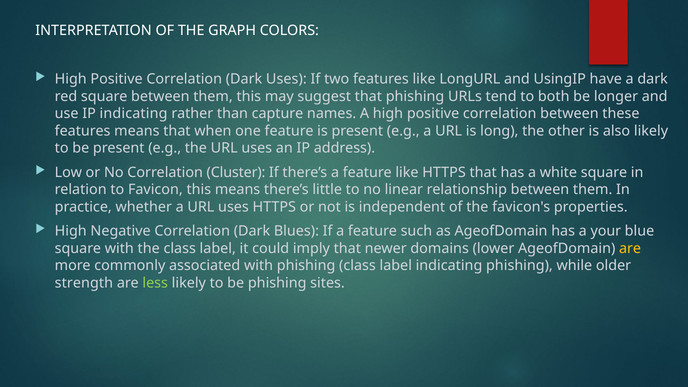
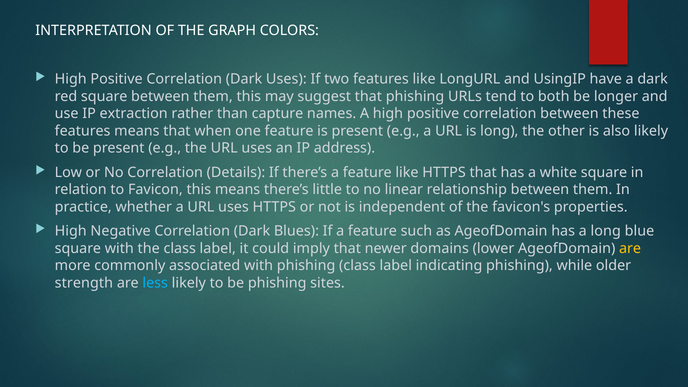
IP indicating: indicating -> extraction (134, 114)
Cluster: Cluster -> Details (236, 172)
a your: your -> long (606, 231)
less colour: light green -> light blue (155, 283)
